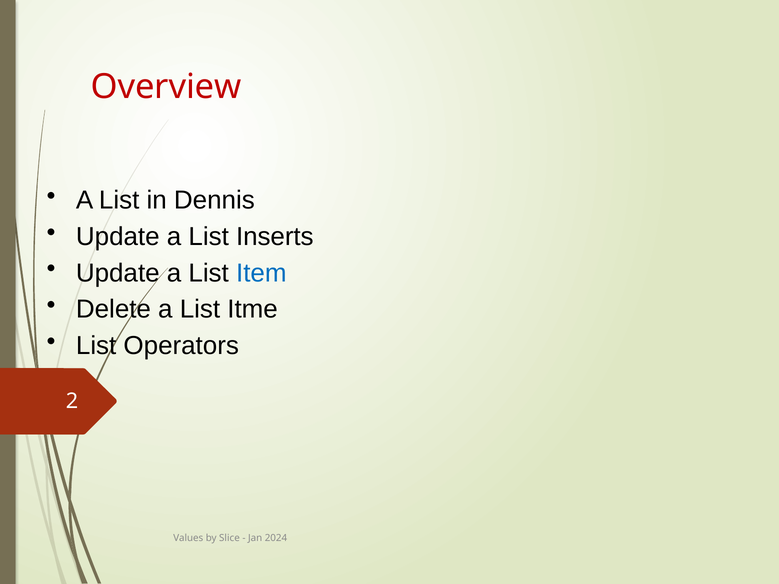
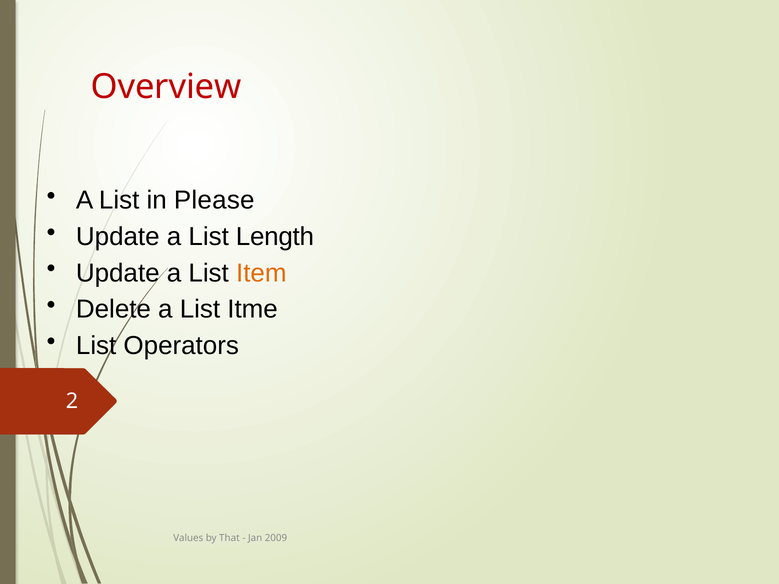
Dennis: Dennis -> Please (214, 200)
Inserts: Inserts -> Length (275, 237)
Item colour: blue -> orange (261, 273)
Slice: Slice -> That (229, 538)
2024: 2024 -> 2009 (276, 538)
